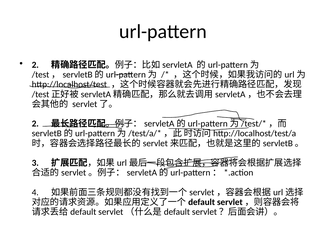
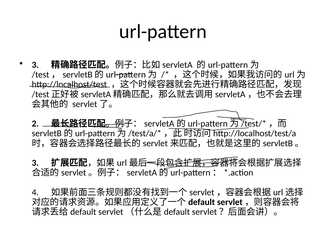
2: 2 -> 3 (35, 65)
